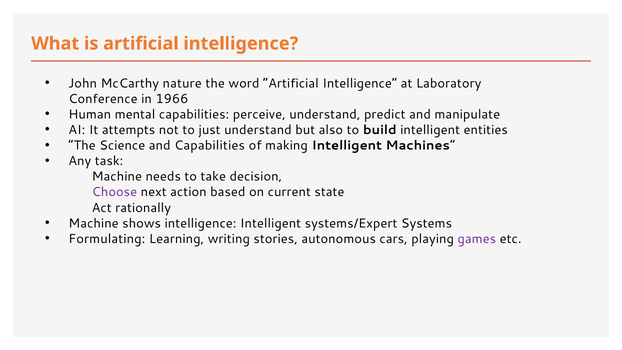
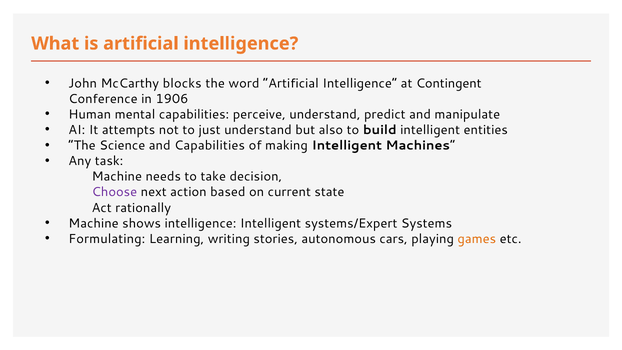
nature: nature -> blocks (182, 83)
Laboratory: Laboratory -> Contingent (449, 83)
1966: 1966 -> 1906 (172, 99)
games colour: purple -> orange (477, 239)
